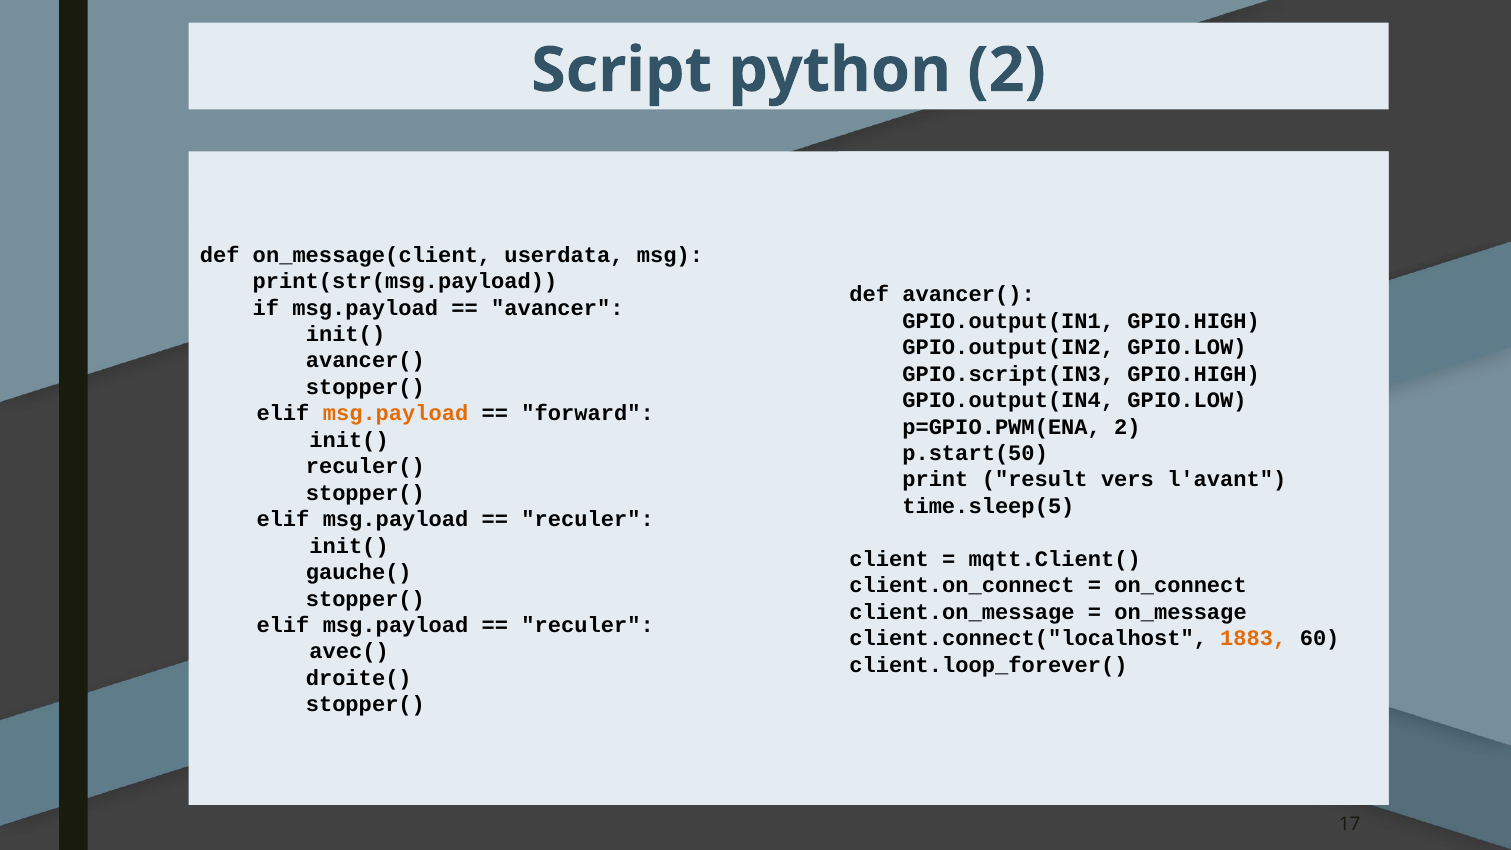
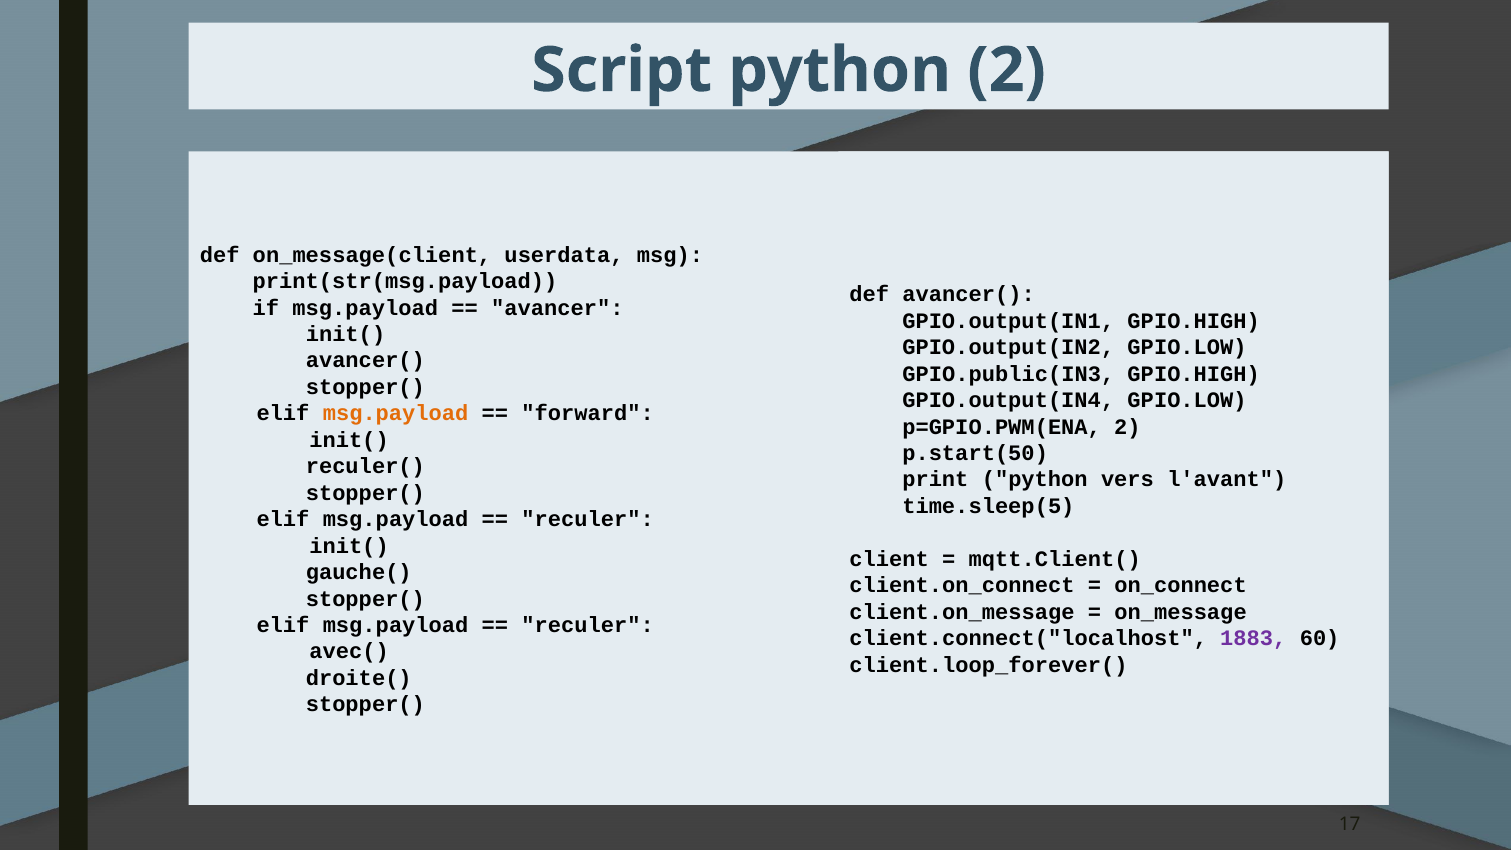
GPIO.script(IN3: GPIO.script(IN3 -> GPIO.public(IN3 (1008, 374)
print result: result -> python (1035, 480)
1883 colour: orange -> purple (1253, 638)
